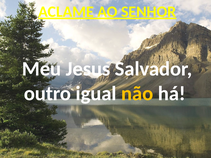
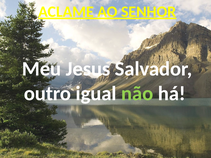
não colour: yellow -> light green (137, 94)
